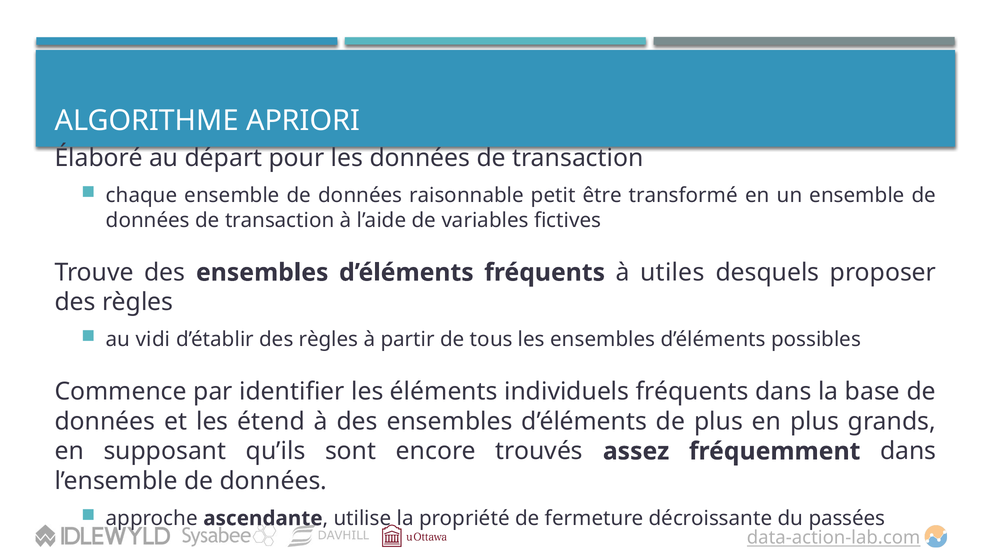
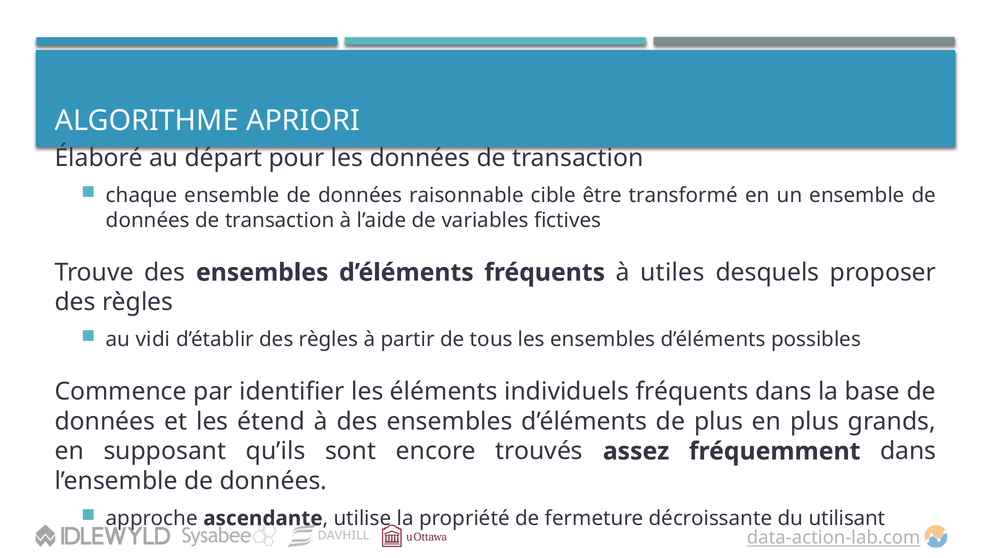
petit: petit -> cible (553, 195)
passées: passées -> utilisant (847, 518)
